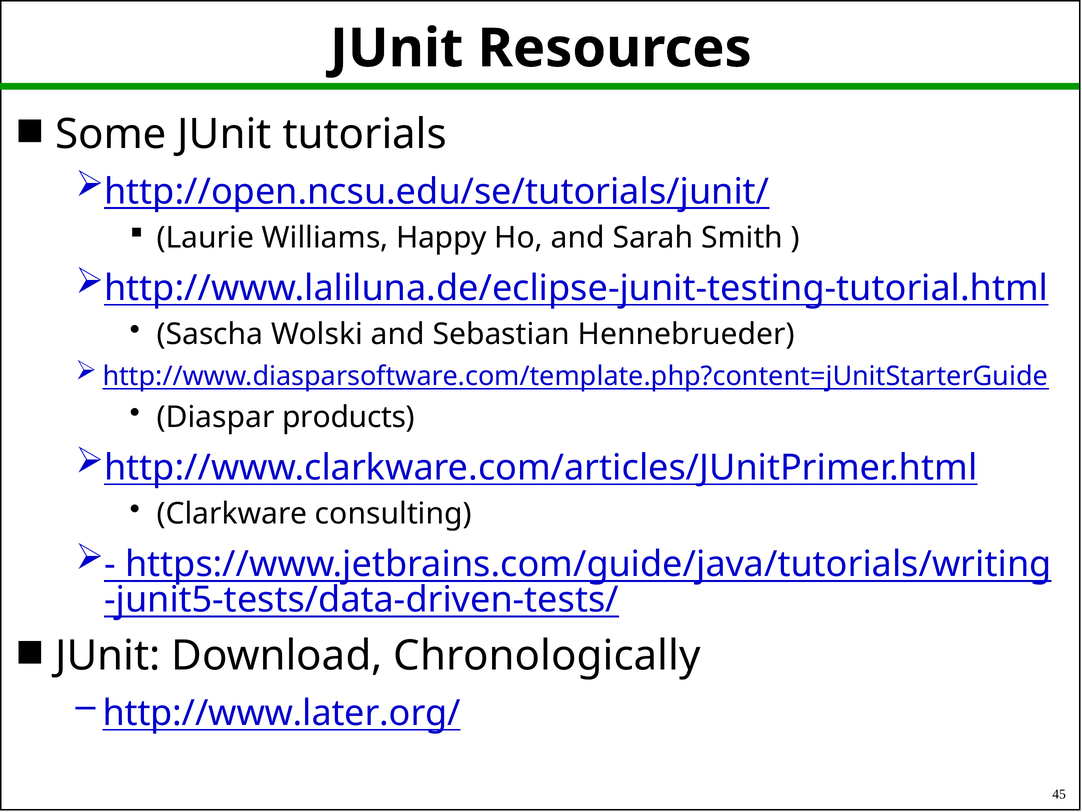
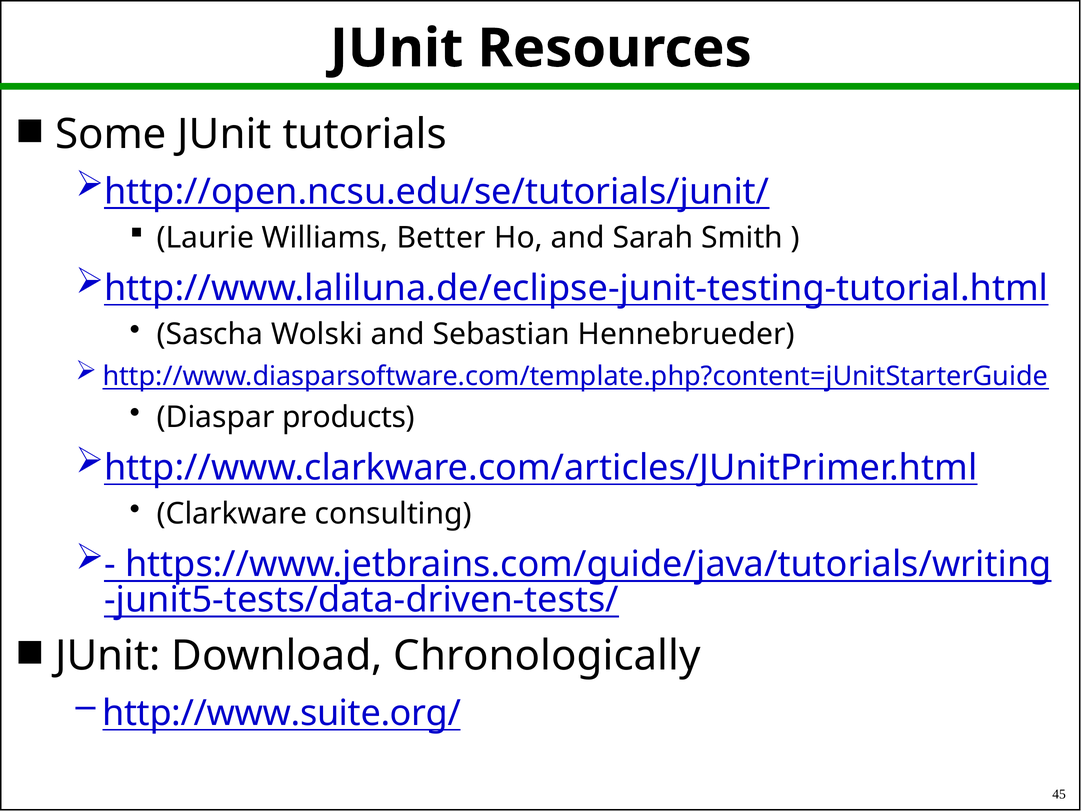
Happy: Happy -> Better (441, 237)
http://www.later.org/: http://www.later.org/ -> http://www.suite.org/ (282, 713)
